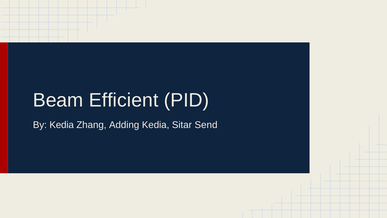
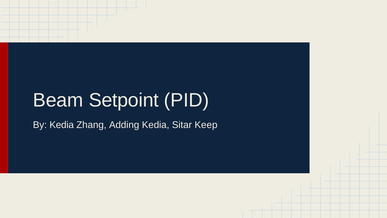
Efficient: Efficient -> Setpoint (124, 100)
Send: Send -> Keep (206, 125)
